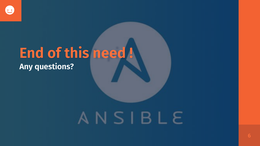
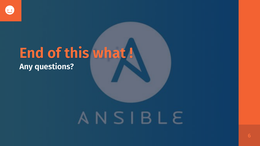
need: need -> what (109, 53)
